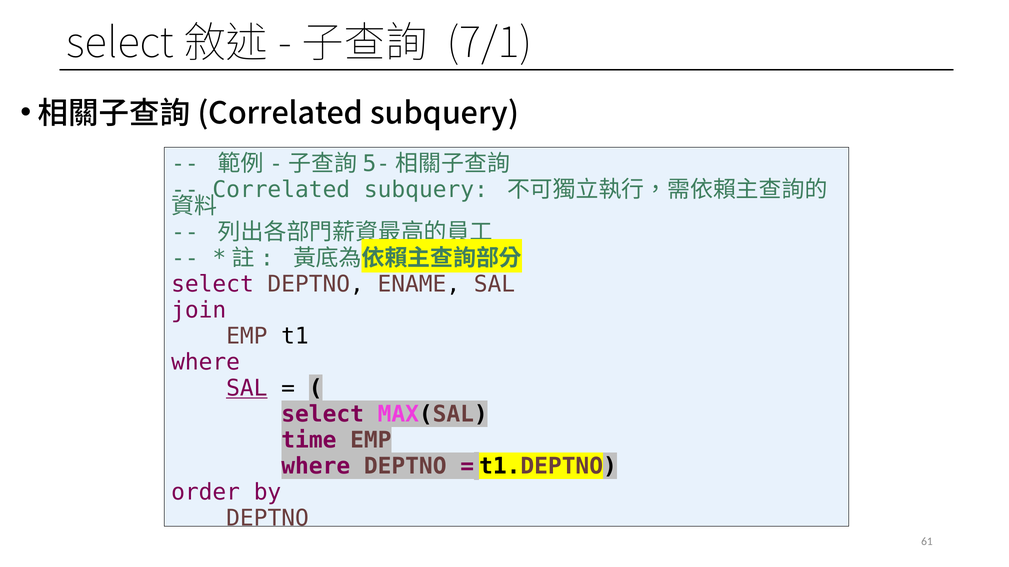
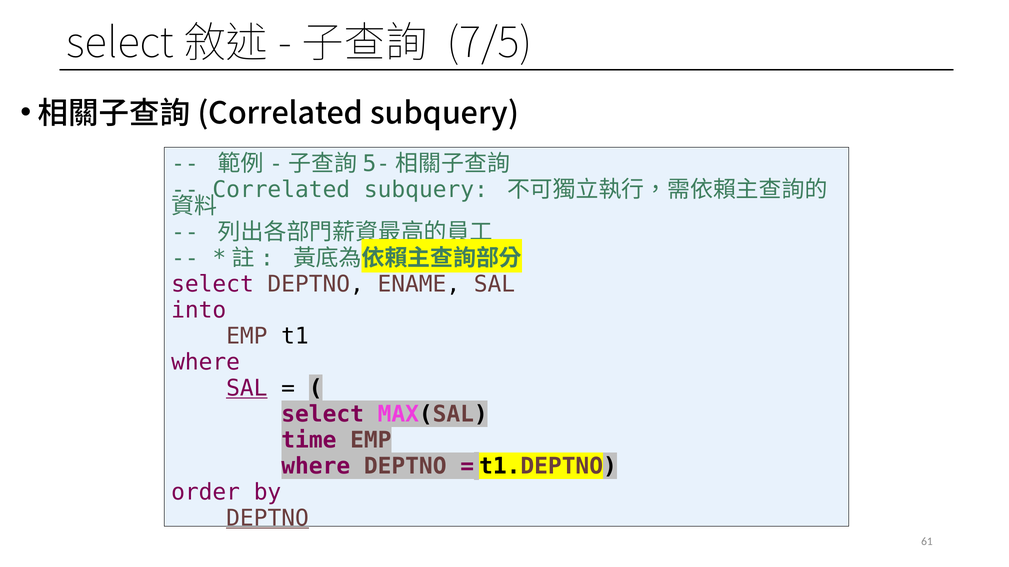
7/1: 7/1 -> 7/5 (490, 43)
join: join -> into (199, 310)
DEPTNO underline: none -> present (268, 519)
